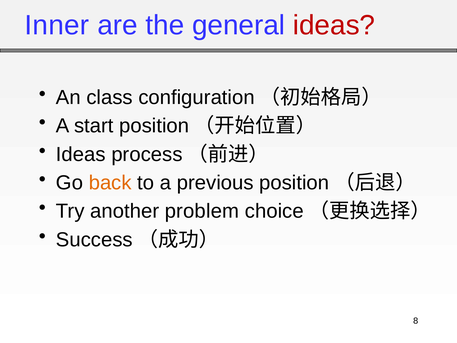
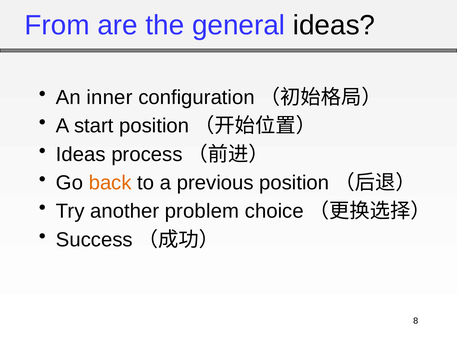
Inner: Inner -> From (57, 25)
ideas colour: red -> black (334, 25)
class: class -> inner (109, 97)
